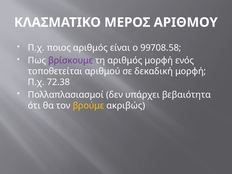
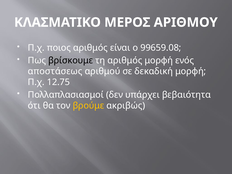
99708.58: 99708.58 -> 99659.08 (161, 48)
βρίσκουμε colour: purple -> black (71, 60)
τοποθετείται: τοποθετείται -> αποστάσεως (55, 71)
72.38: 72.38 -> 12.75 (58, 82)
